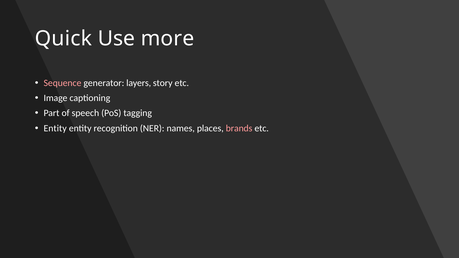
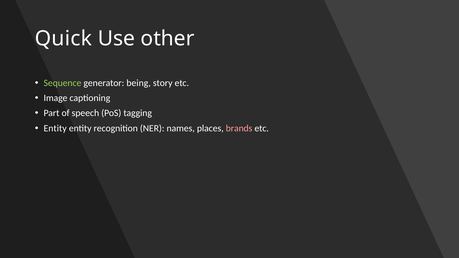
more: more -> other (168, 39)
Sequence colour: pink -> light green (62, 83)
layers: layers -> being (139, 83)
